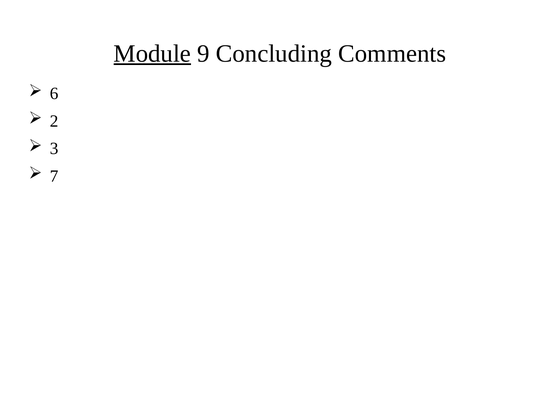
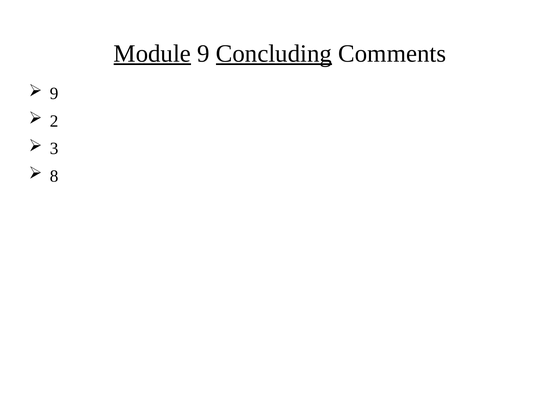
Concluding underline: none -> present (274, 54)
6: 6 -> 9 (54, 94)
7: 7 -> 8 (54, 176)
